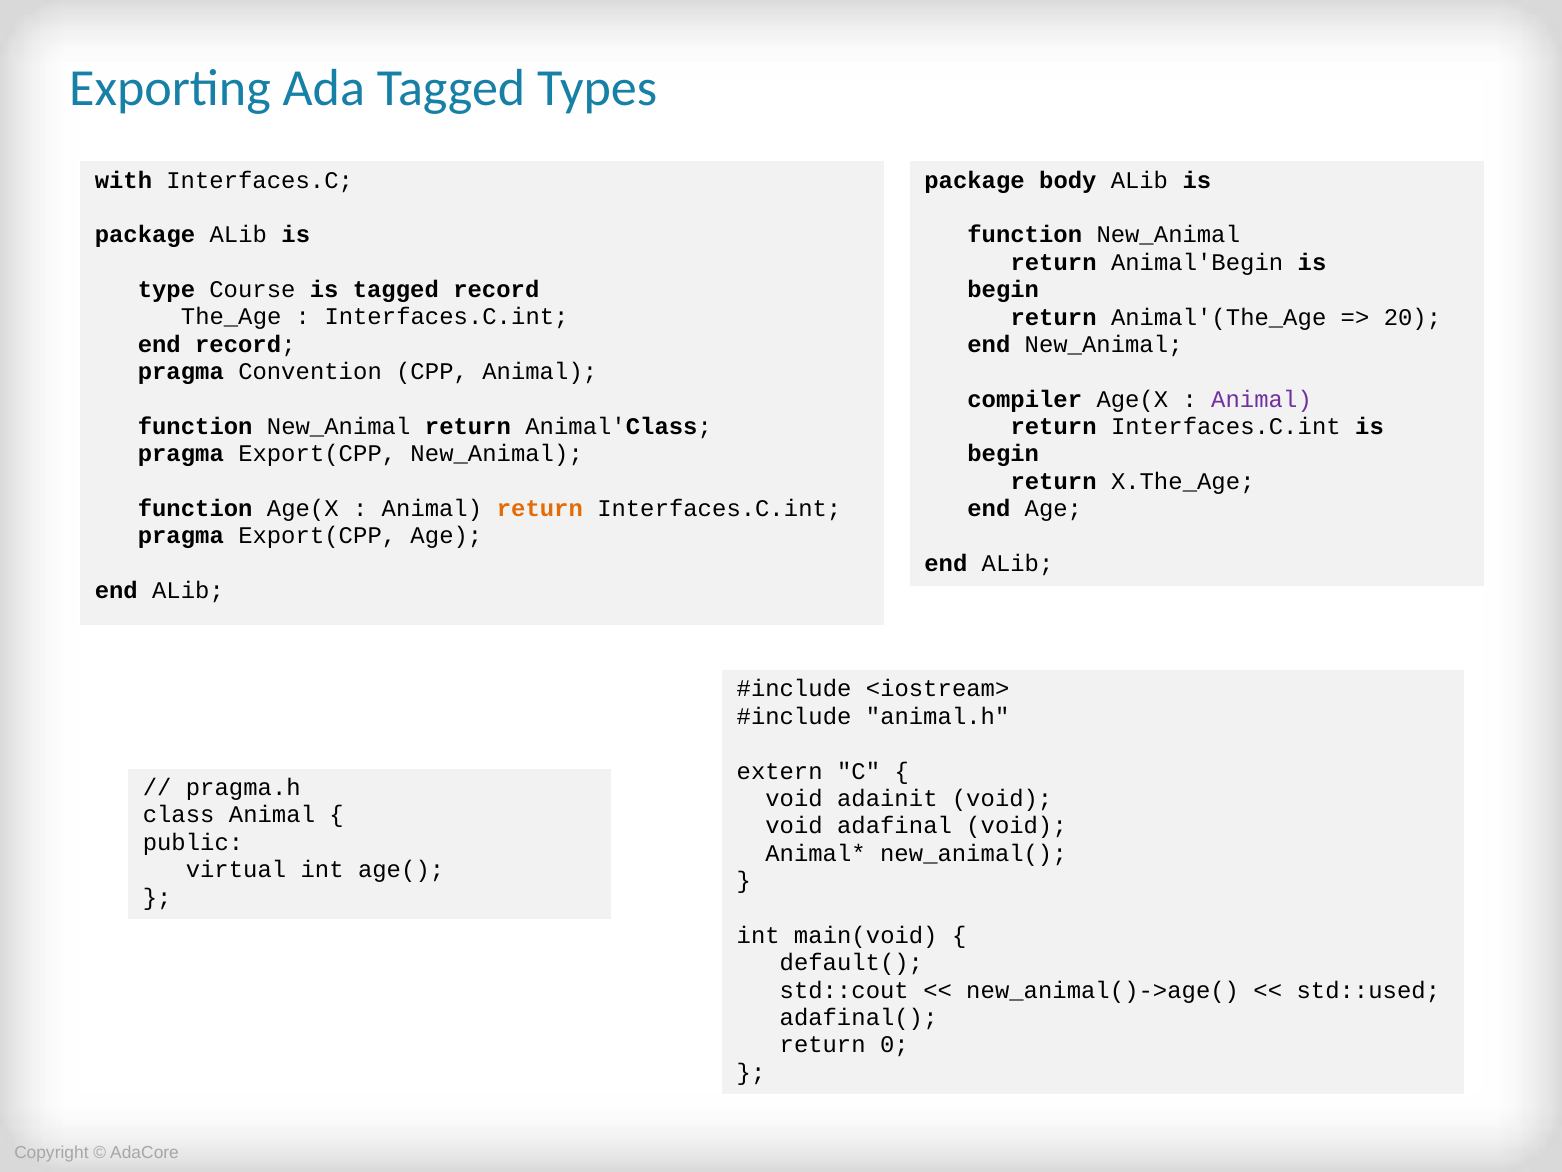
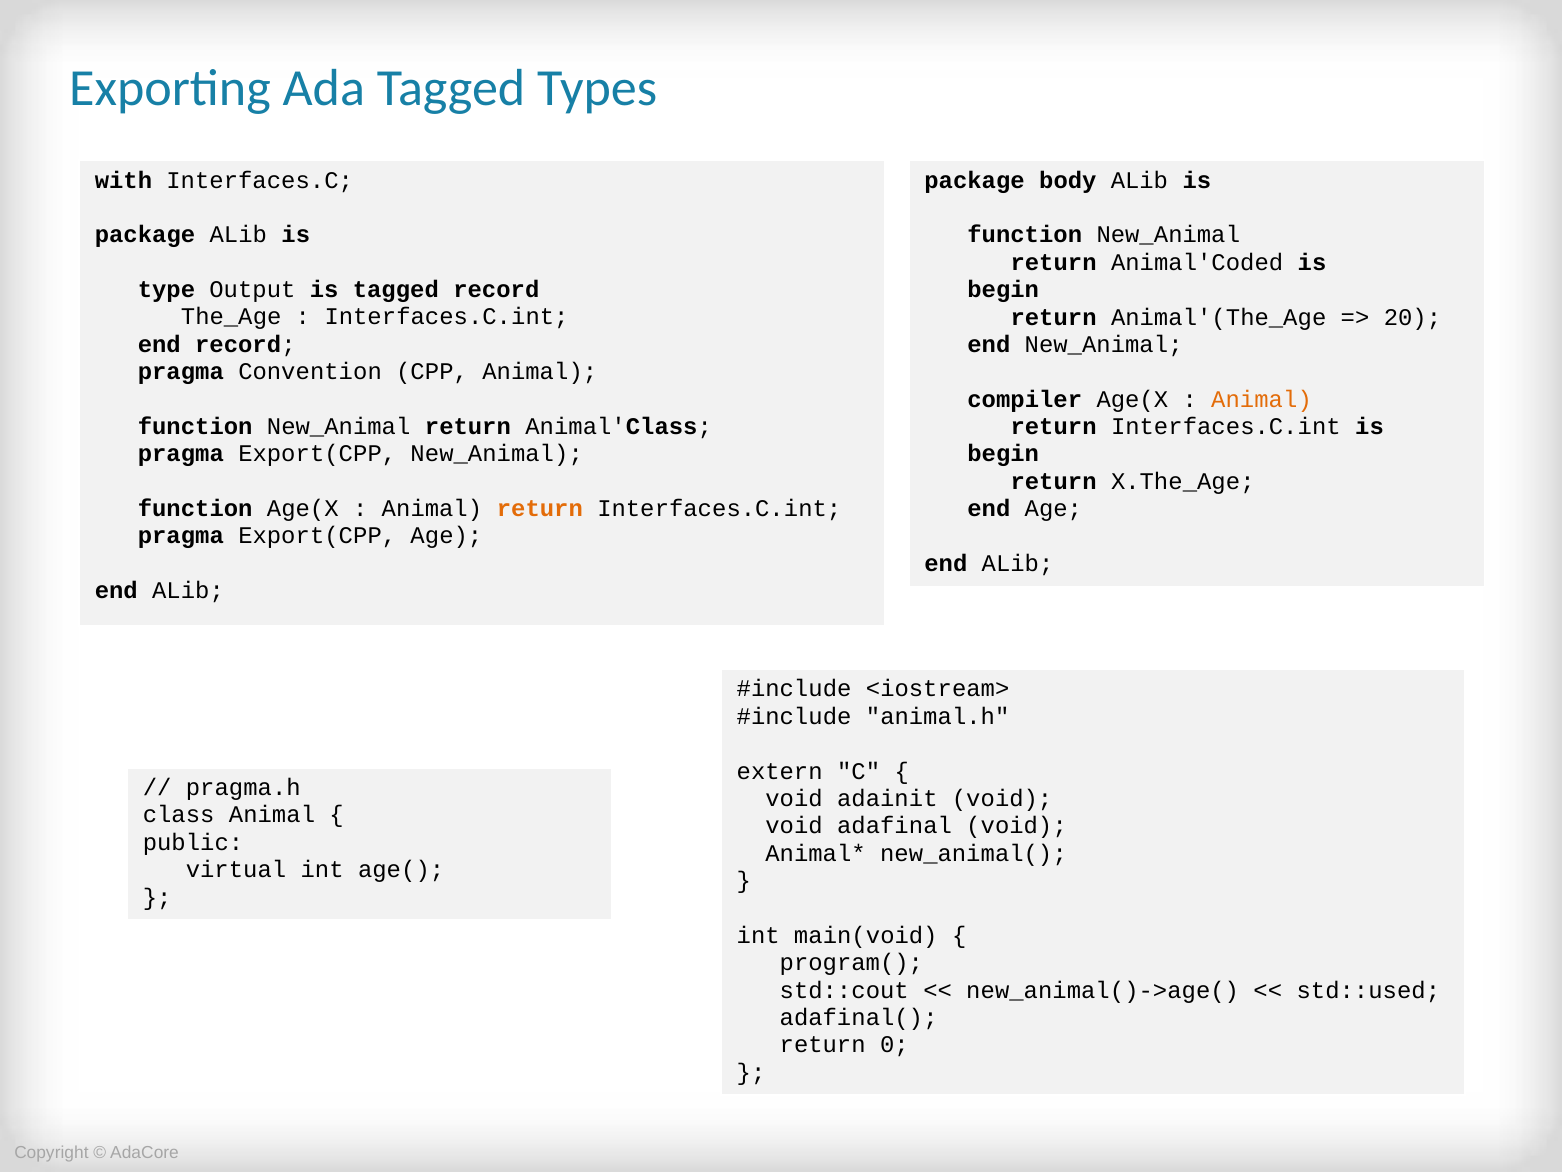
Animal'Begin: Animal'Begin -> Animal'Coded (1197, 262)
Course: Course -> Output (252, 290)
Animal colour: purple -> orange (1262, 399)
default(: default( -> program( (851, 962)
